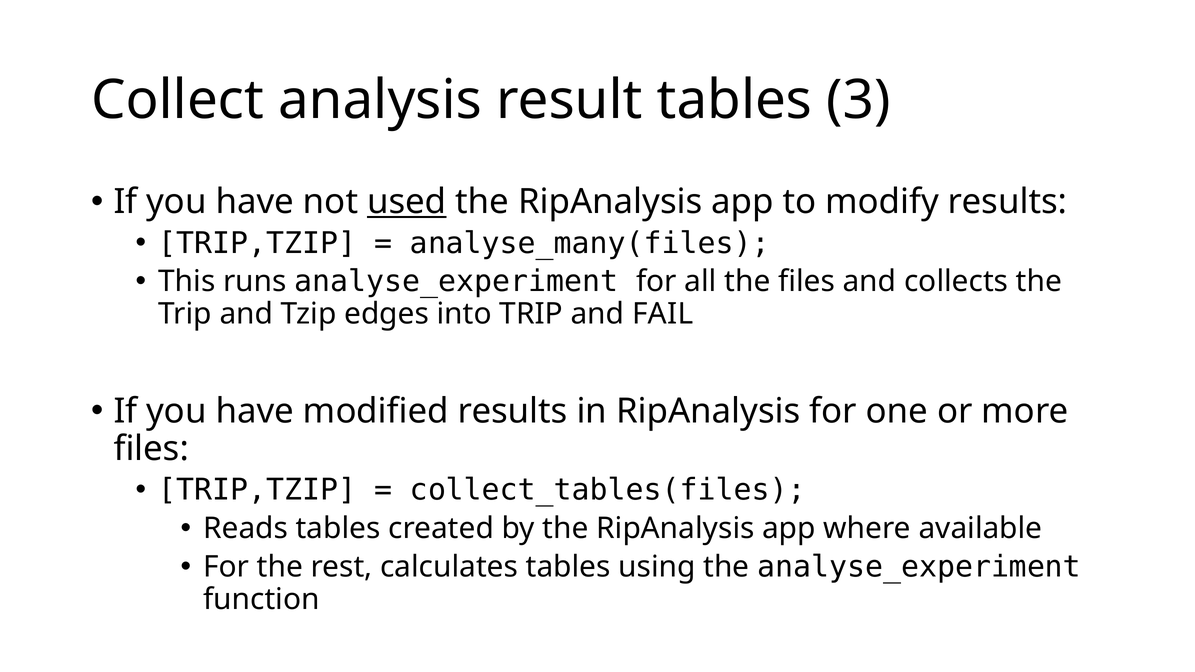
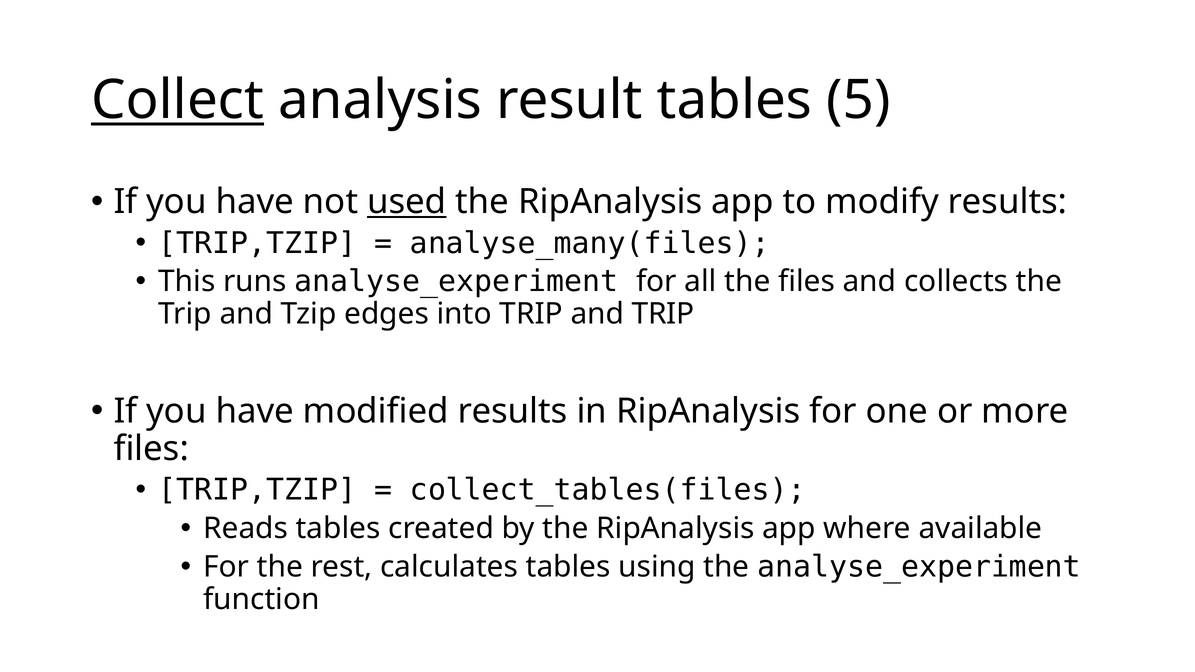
Collect underline: none -> present (178, 100)
3: 3 -> 5 (858, 100)
and FAIL: FAIL -> TRIP (663, 314)
